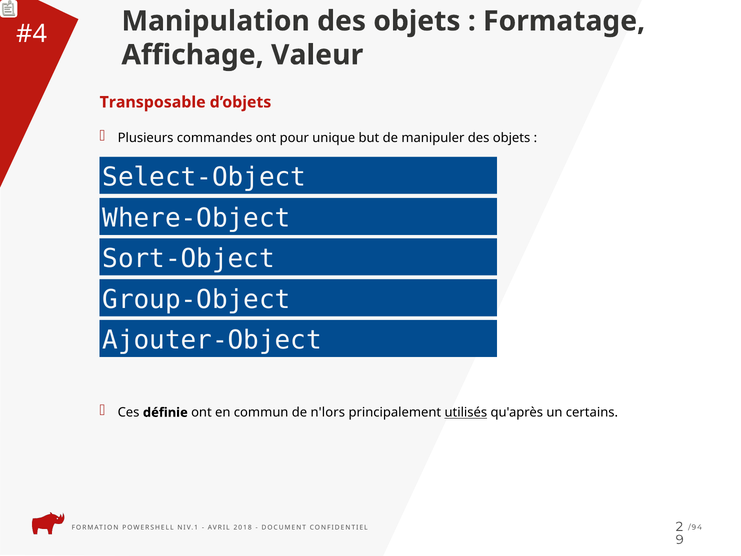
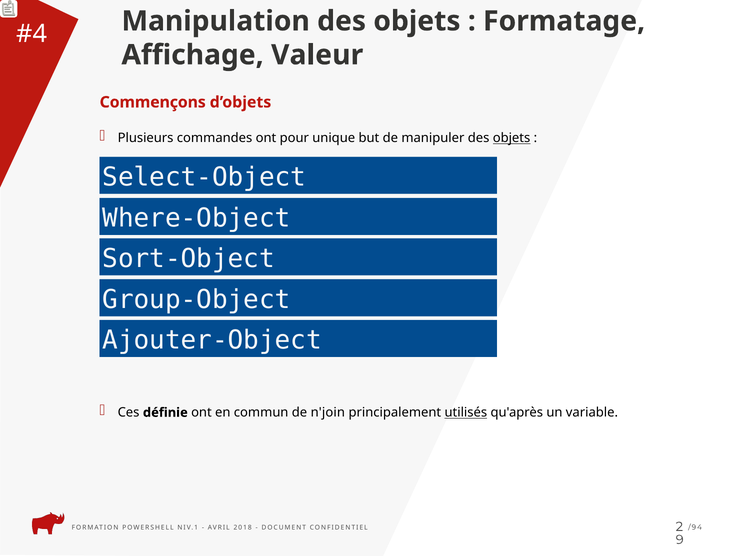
Transposable: Transposable -> Commençons (153, 102)
objets underline: none -> present (512, 138)
n'lors: n'lors -> n'join (328, 412)
certains: certains -> variable (592, 412)
